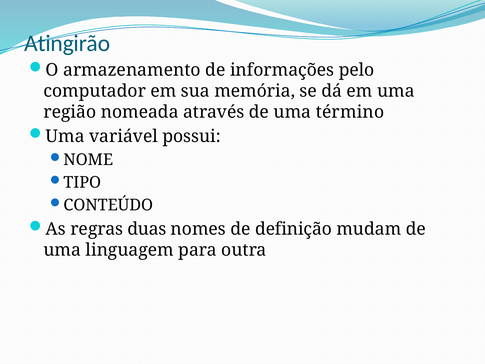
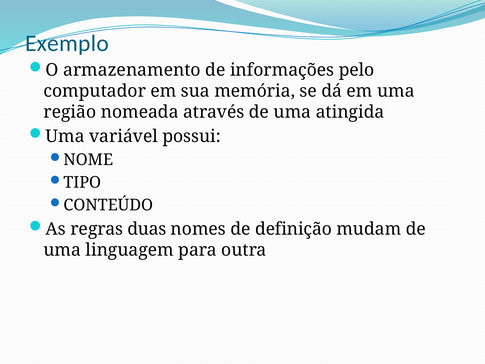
Atingirão: Atingirão -> Exemplo (67, 43)
término: término -> atingida (350, 112)
